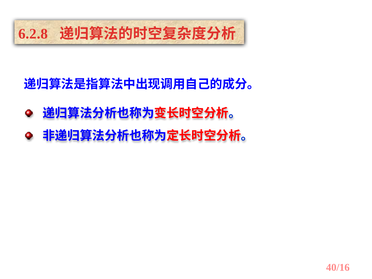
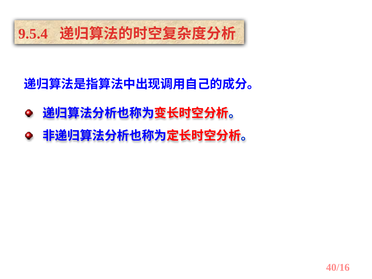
6.2.8: 6.2.8 -> 9.5.4 (33, 34)
